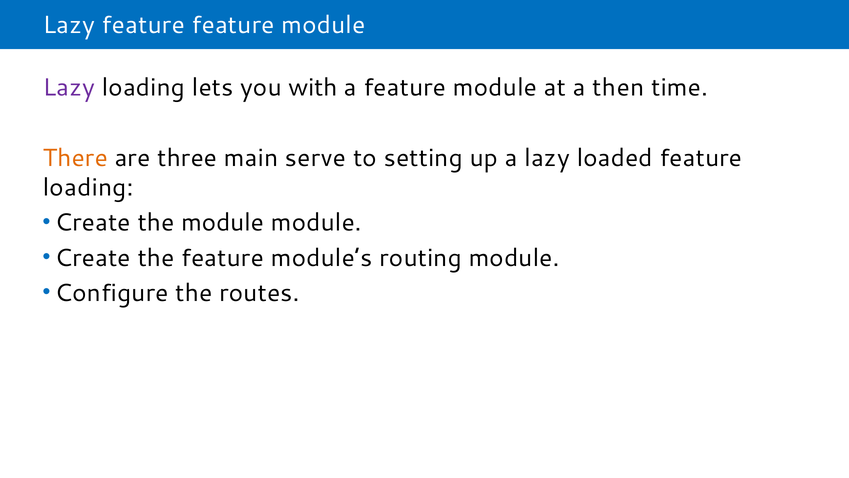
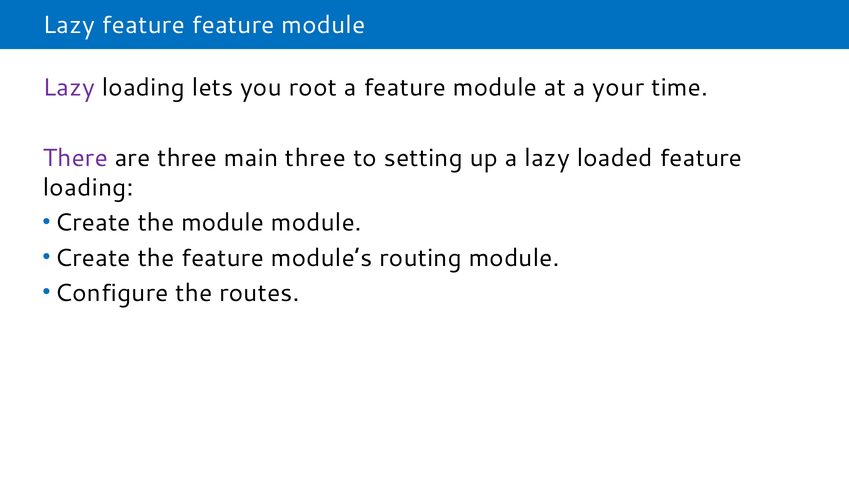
with: with -> root (313, 88)
then: then -> your (618, 88)
There colour: orange -> purple (75, 158)
main serve: serve -> three (316, 158)
